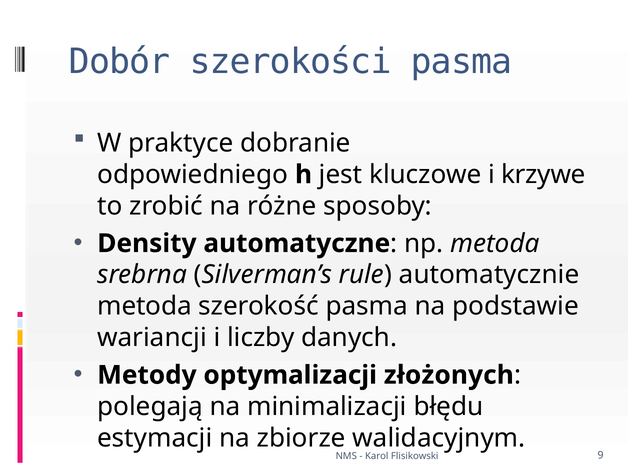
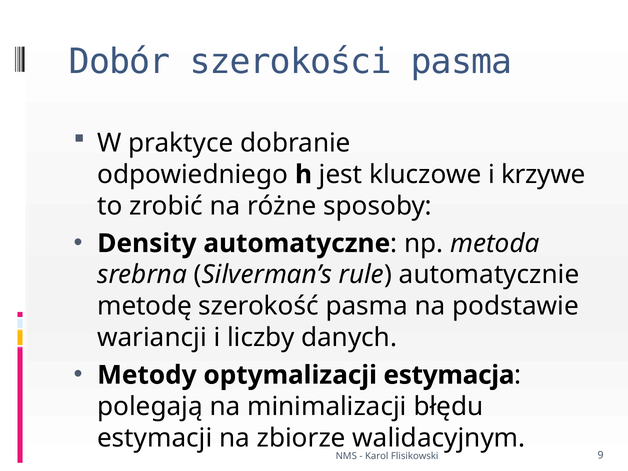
metoda: metoda -> metodę (144, 306)
złożonych: złożonych -> estymacja (449, 375)
